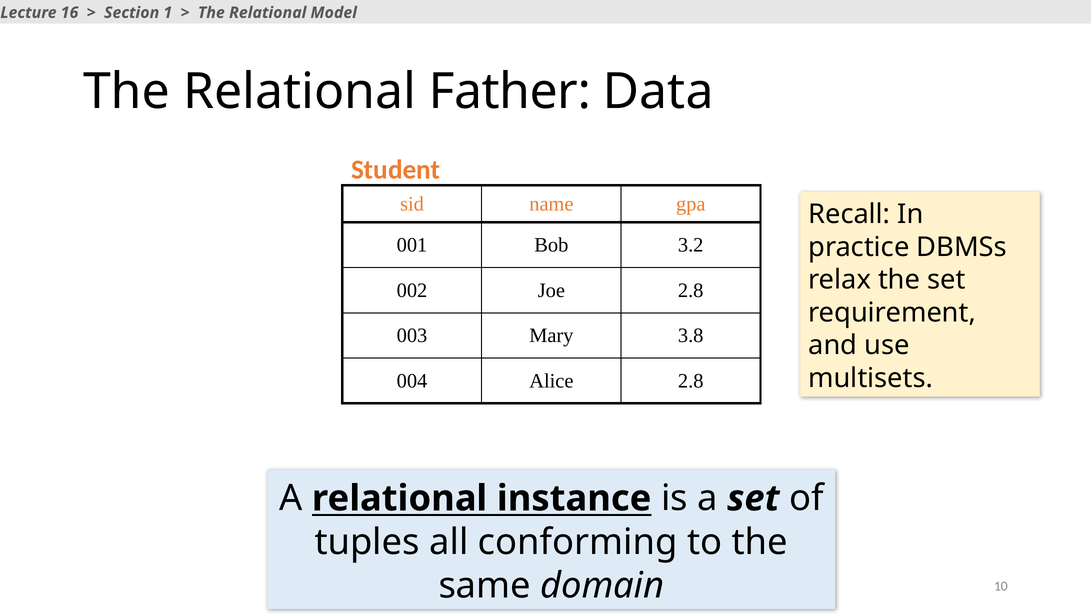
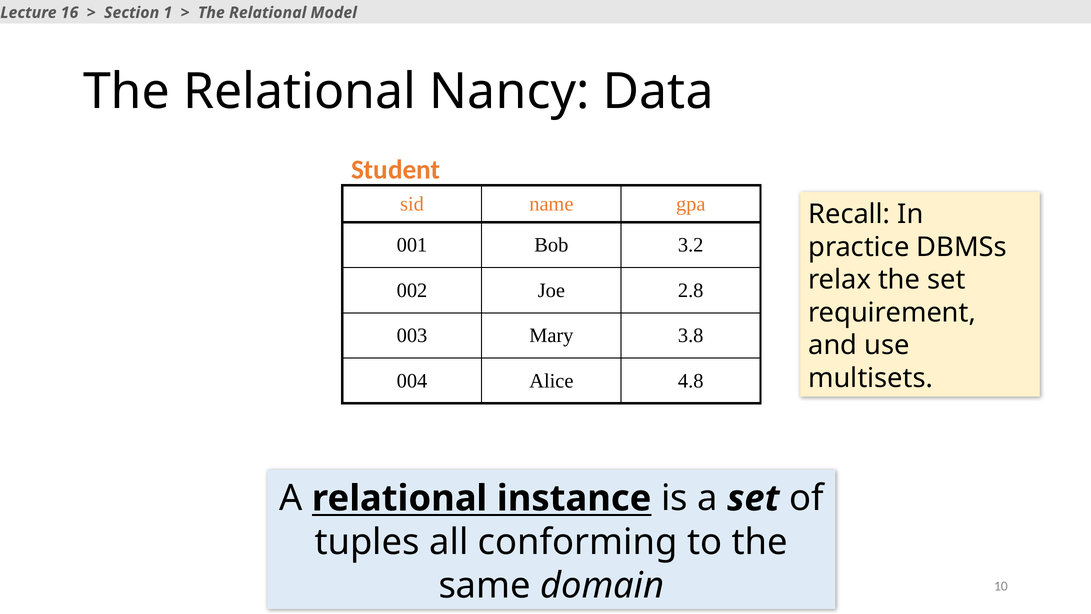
Father: Father -> Nancy (510, 92)
Alice 2.8: 2.8 -> 4.8 (691, 381)
